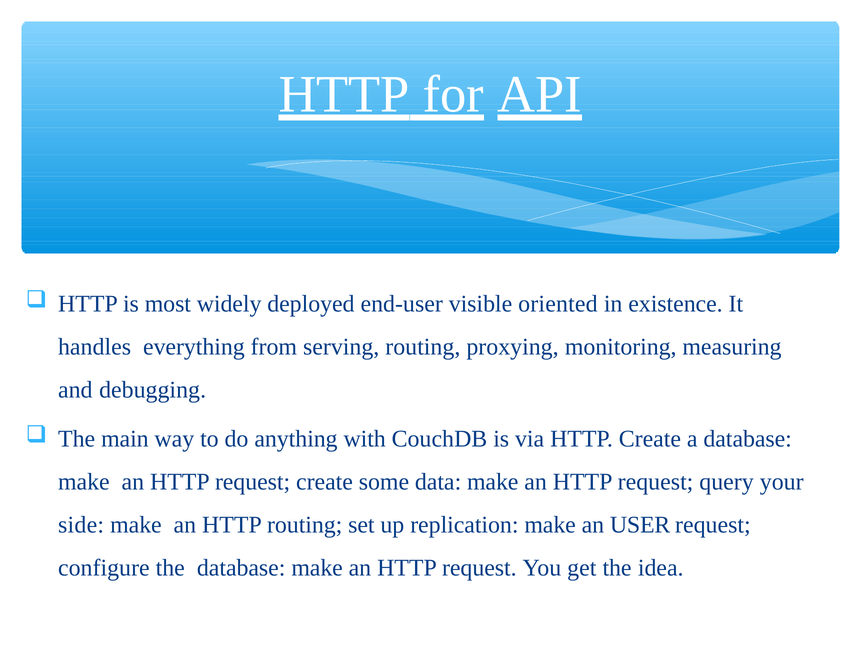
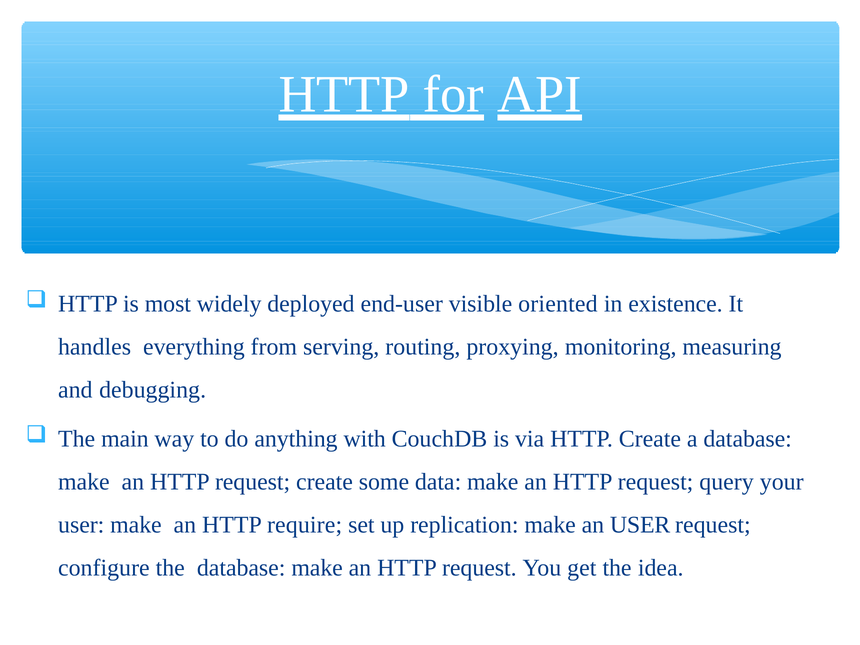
side: side -> user (81, 525)
HTTP routing: routing -> require (305, 525)
